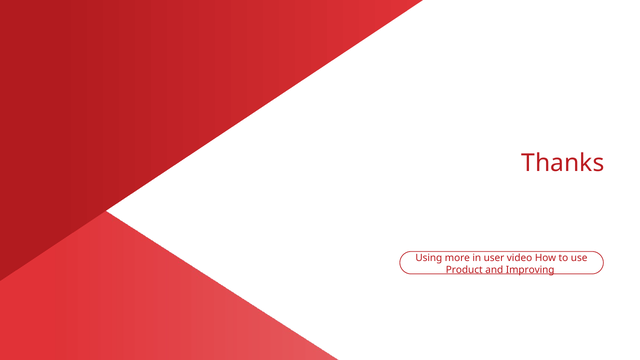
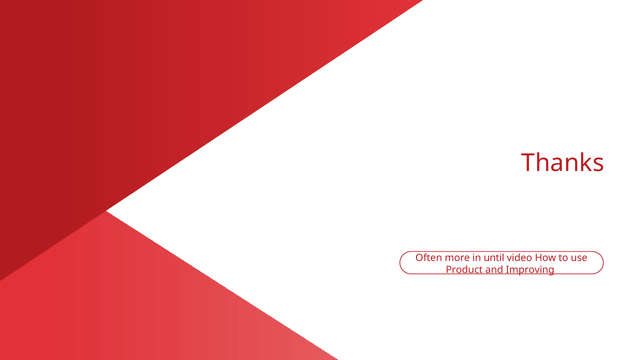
Using: Using -> Often (429, 258)
user: user -> until (494, 258)
